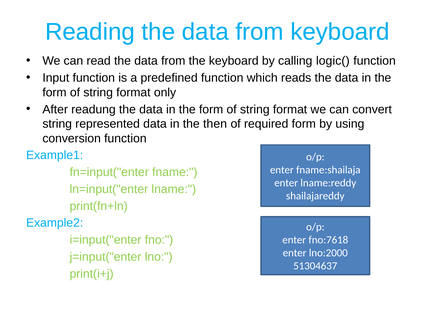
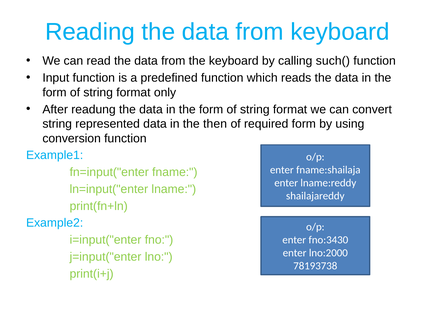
logic(: logic( -> such( (333, 61)
fno:7618: fno:7618 -> fno:3430 (328, 240)
51304637: 51304637 -> 78193738 (315, 266)
